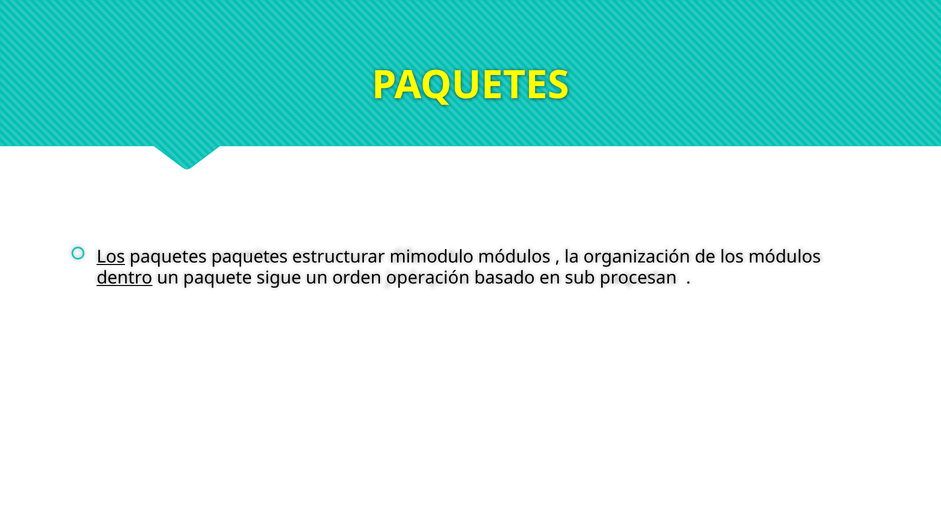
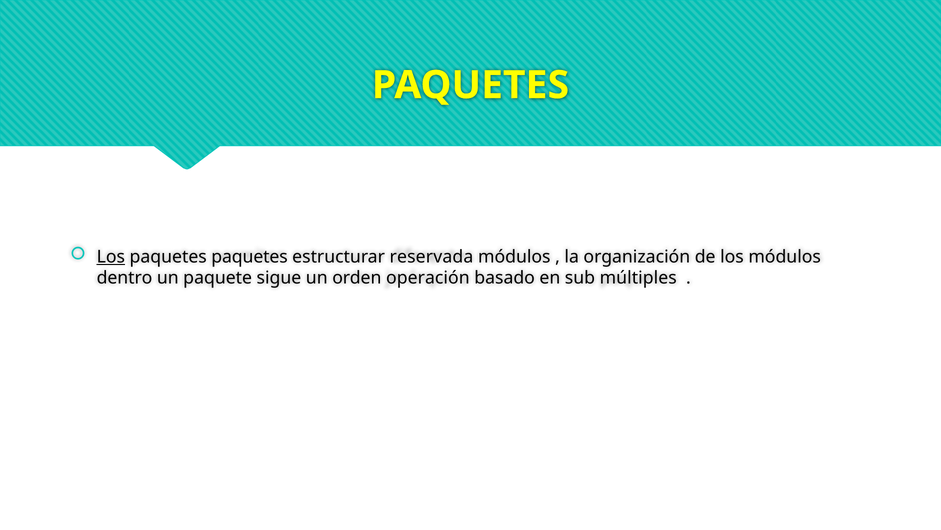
mimodulo: mimodulo -> reservada (431, 257)
dentro underline: present -> none (125, 278)
procesan: procesan -> múltiples (638, 278)
